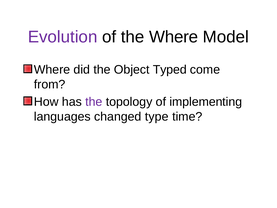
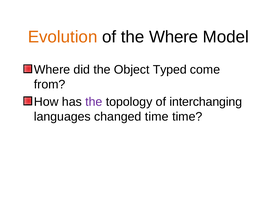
Evolution colour: purple -> orange (63, 37)
implementing: implementing -> interchanging (206, 102)
changed type: type -> time (157, 116)
